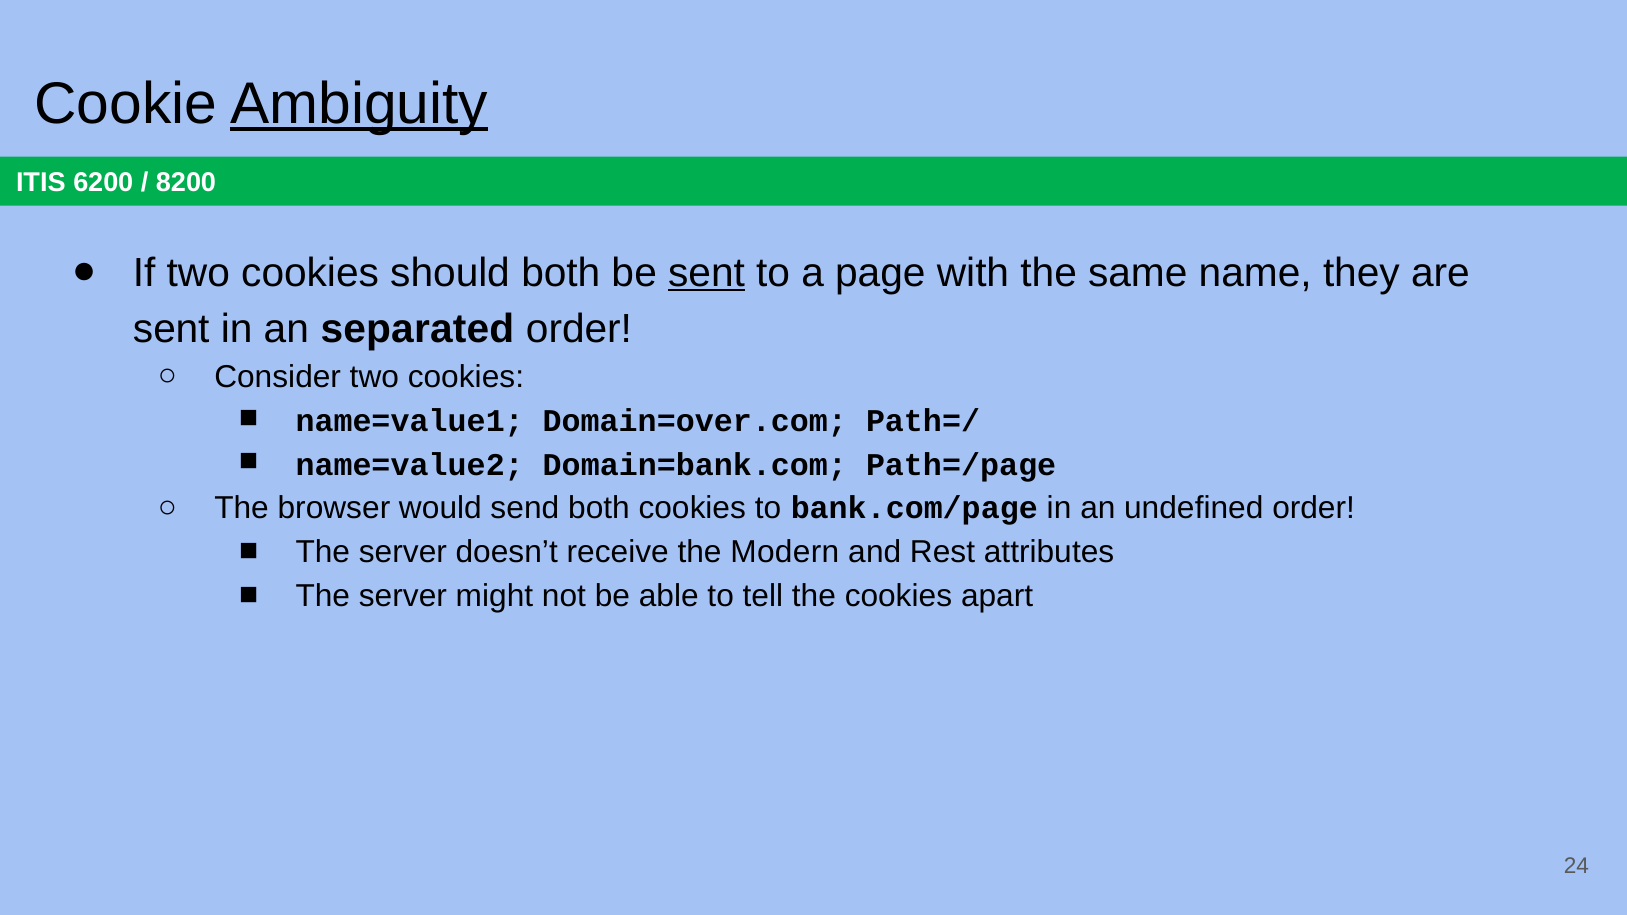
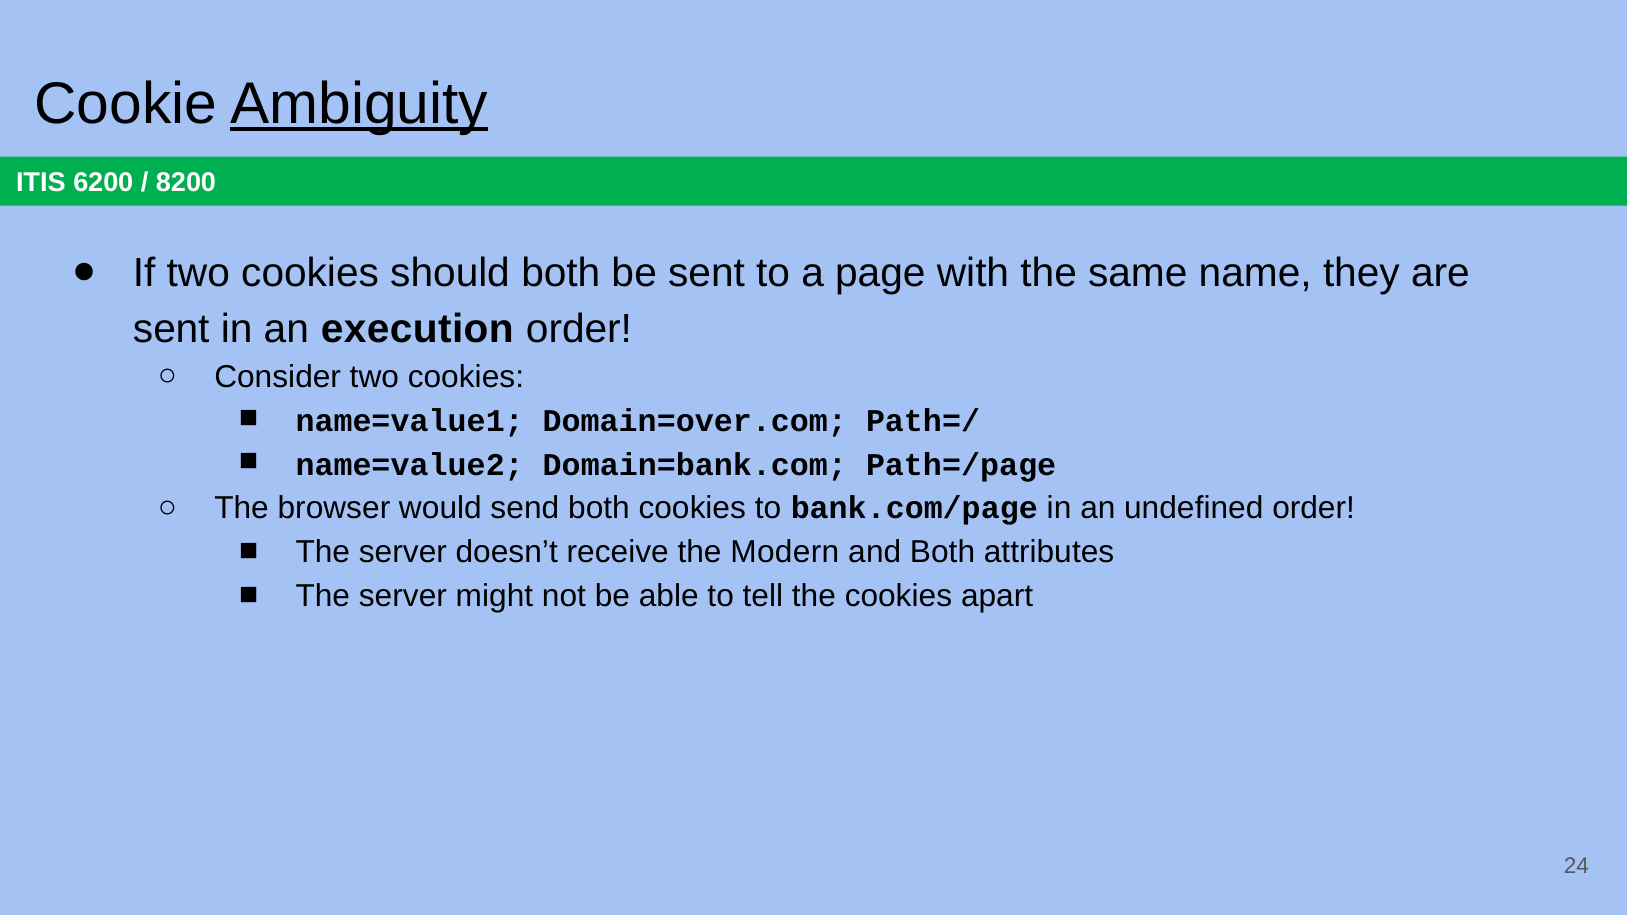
sent underline: present -> none (707, 273)
separated: separated -> execution (417, 329)
and Rest: Rest -> Both (943, 552)
